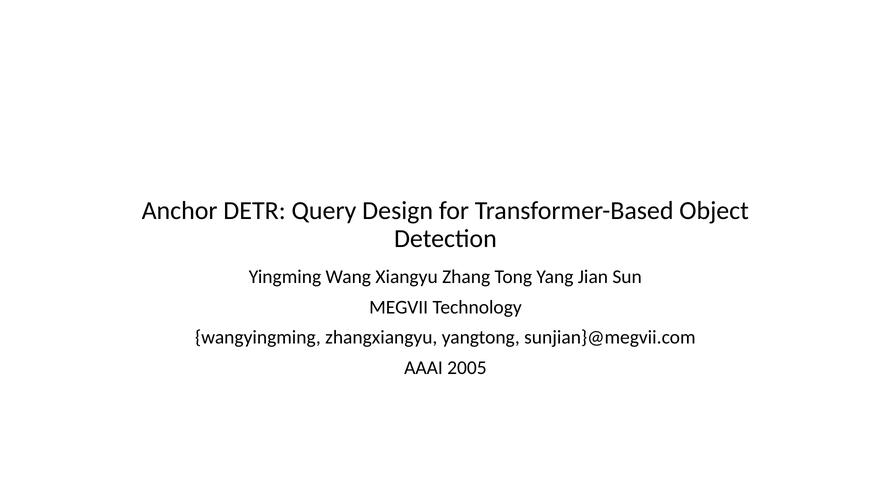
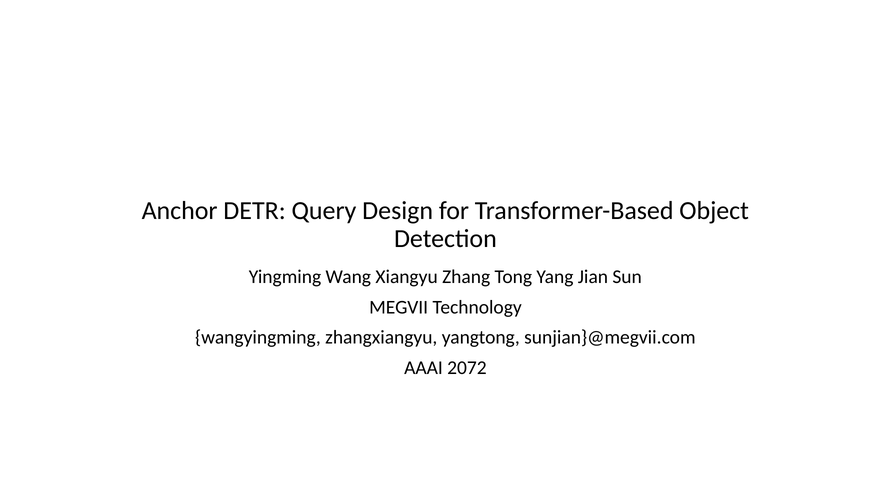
2005: 2005 -> 2072 (467, 368)
